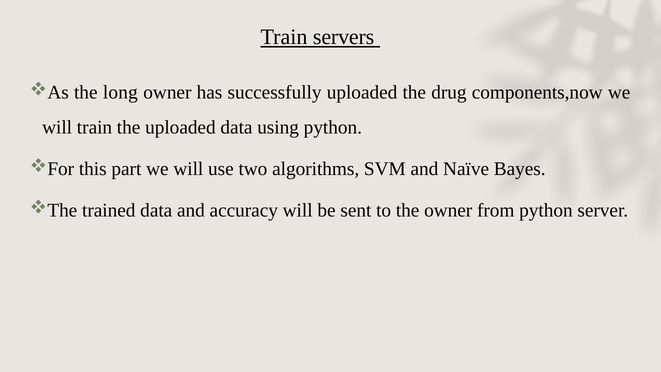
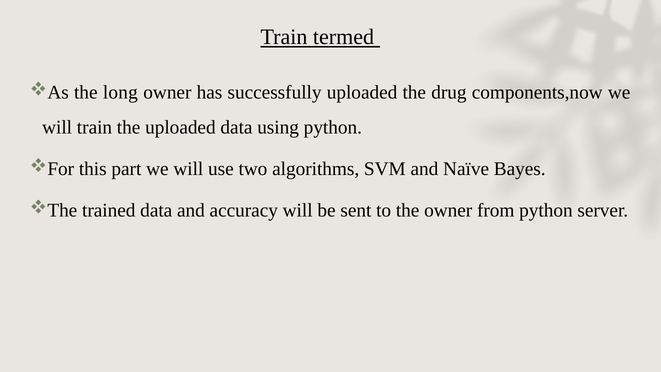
servers: servers -> termed (344, 37)
